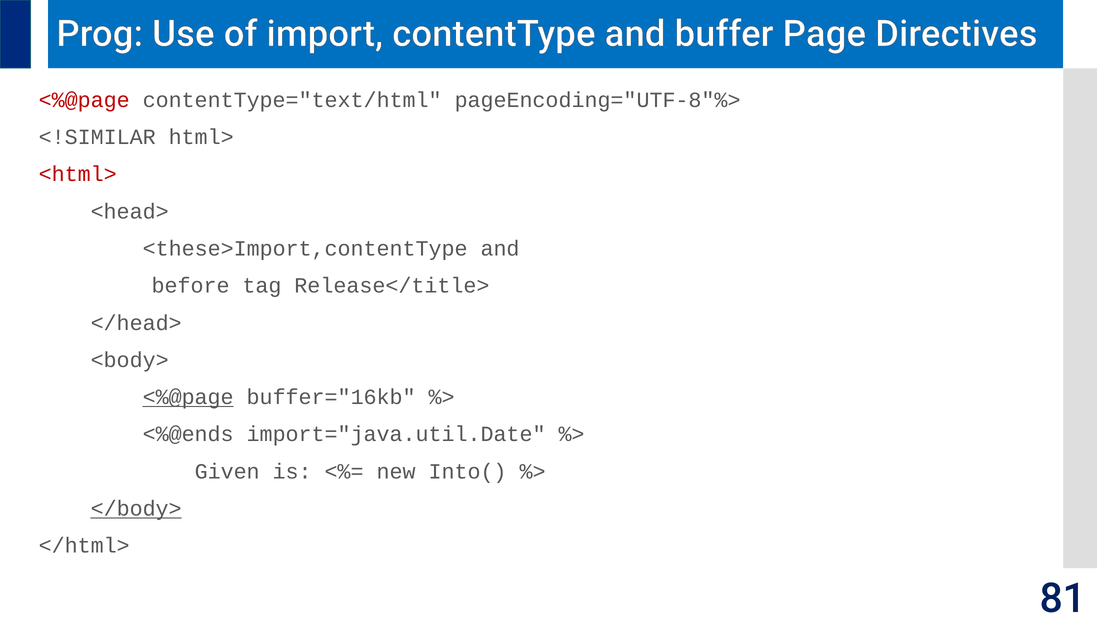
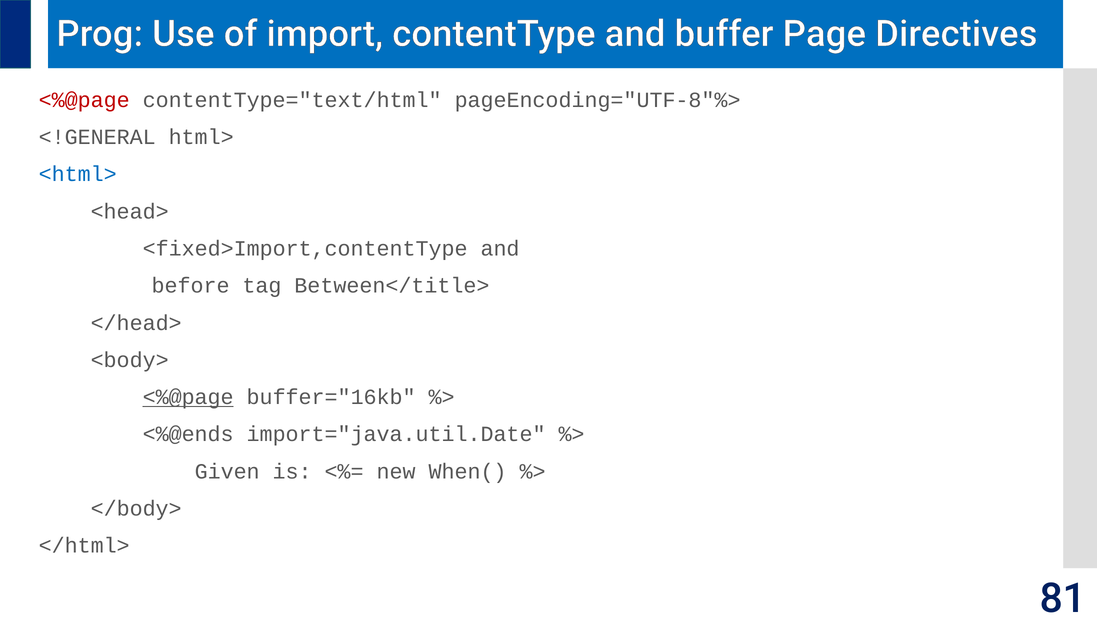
<!SIMILAR: <!SIMILAR -> <!GENERAL (97, 137)
<html> colour: red -> blue (78, 174)
<these>Import,contentType: <these>Import,contentType -> <fixed>Import,contentType (305, 249)
Release</title>: Release</title> -> Between</title> (392, 286)
Into(: Into( -> When( (468, 471)
</body> underline: present -> none (136, 509)
